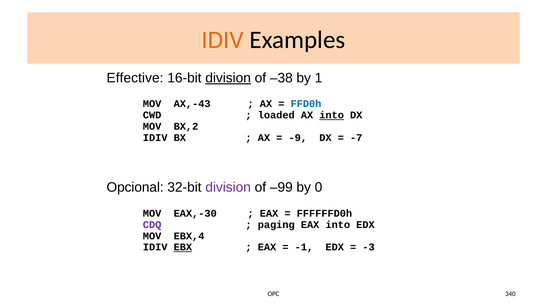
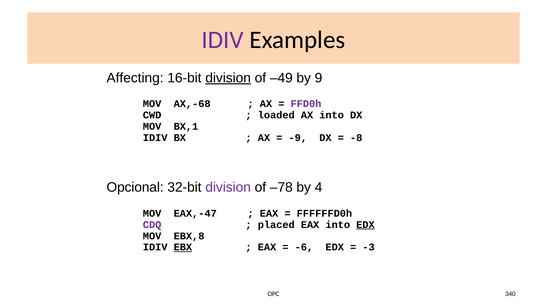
IDIV colour: orange -> purple (223, 40)
Effective: Effective -> Affecting (135, 78)
–38: –38 -> –49 (281, 78)
1: 1 -> 9 (319, 78)
AX,-43: AX,-43 -> AX,-68 (192, 104)
FFD0h colour: blue -> purple (306, 104)
into underline: present -> none (332, 115)
BX,2: BX,2 -> BX,1 (186, 126)
-7: -7 -> -8 (356, 138)
–99: –99 -> –78 (281, 187)
0: 0 -> 4 (319, 187)
EAX,-30: EAX,-30 -> EAX,-47 (195, 213)
paging: paging -> placed (276, 224)
EDX underline: none -> present (365, 224)
EBX,4: EBX,4 -> EBX,8 (189, 236)
-1: -1 -> -6 (304, 247)
